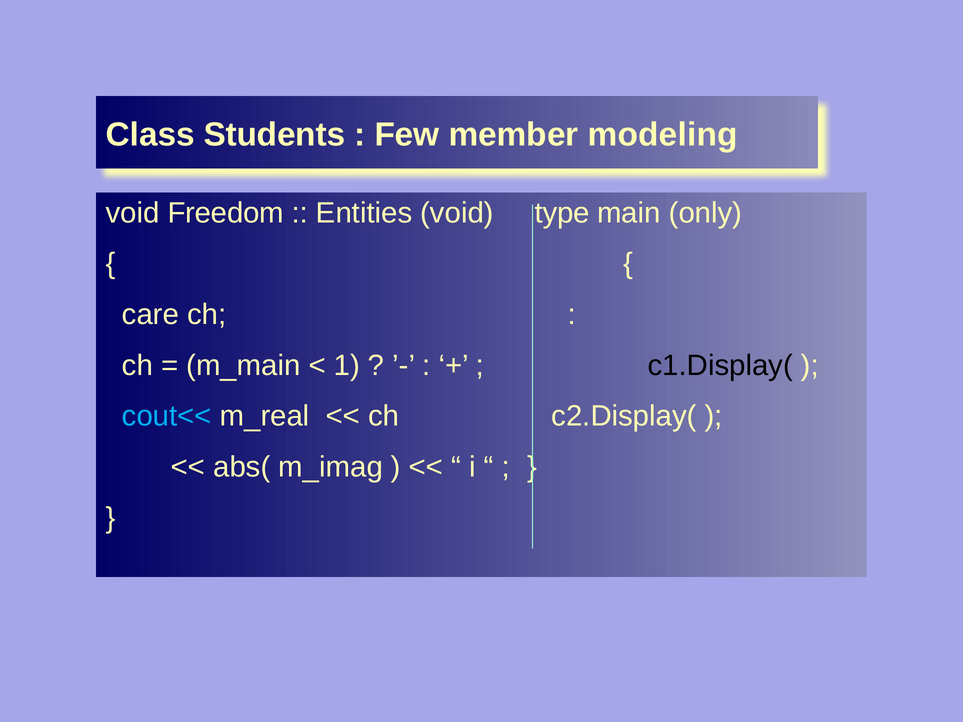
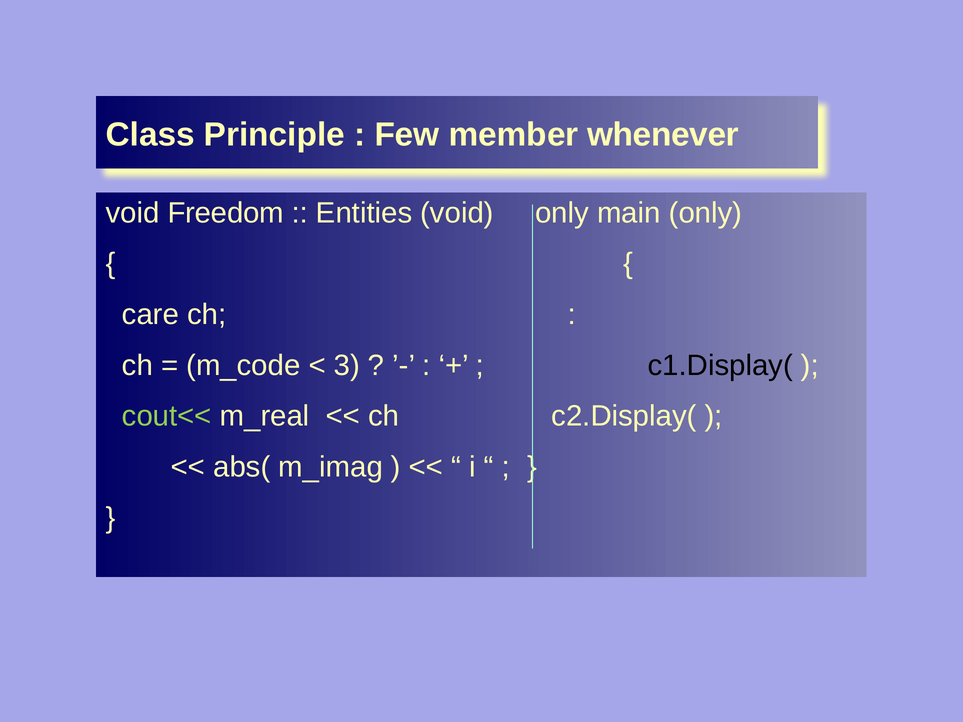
Students: Students -> Principle (274, 135)
modeling: modeling -> whenever (663, 135)
void type: type -> only (562, 213)
m_main: m_main -> m_code (243, 366)
1: 1 -> 3 (347, 366)
cout<< colour: light blue -> light green (167, 416)
